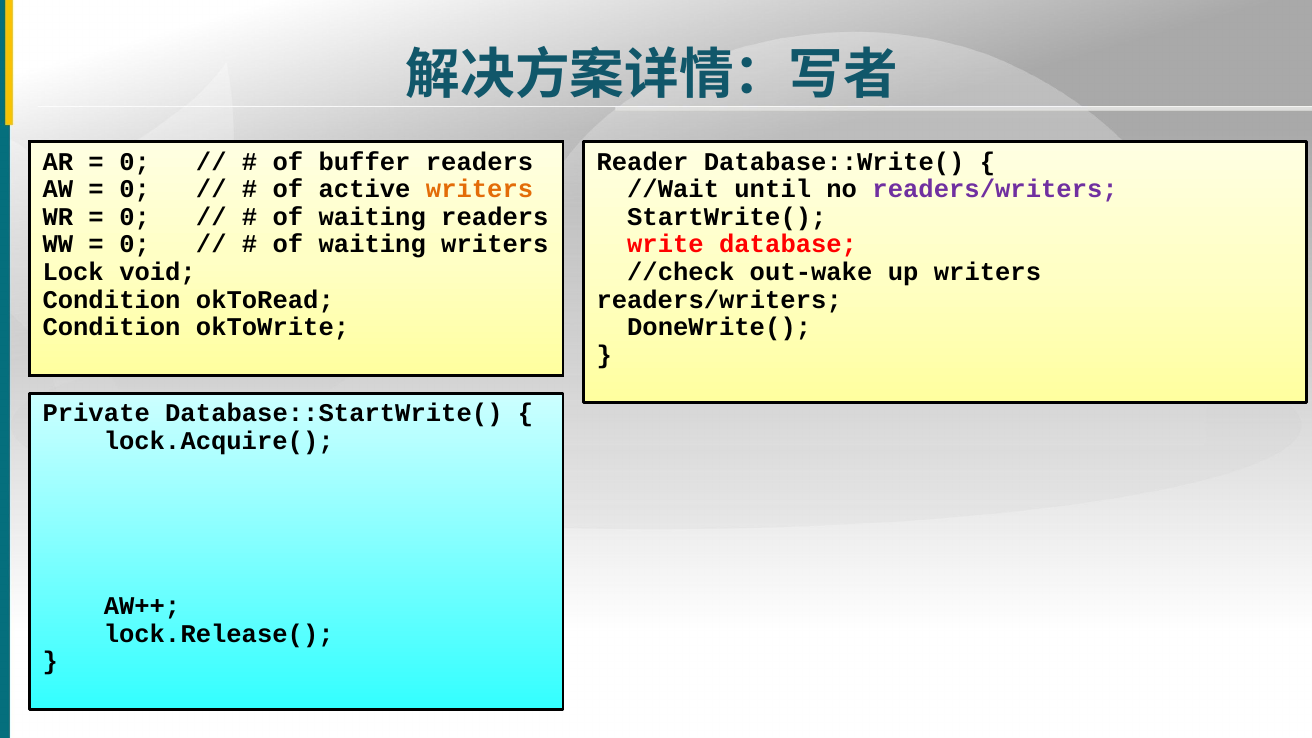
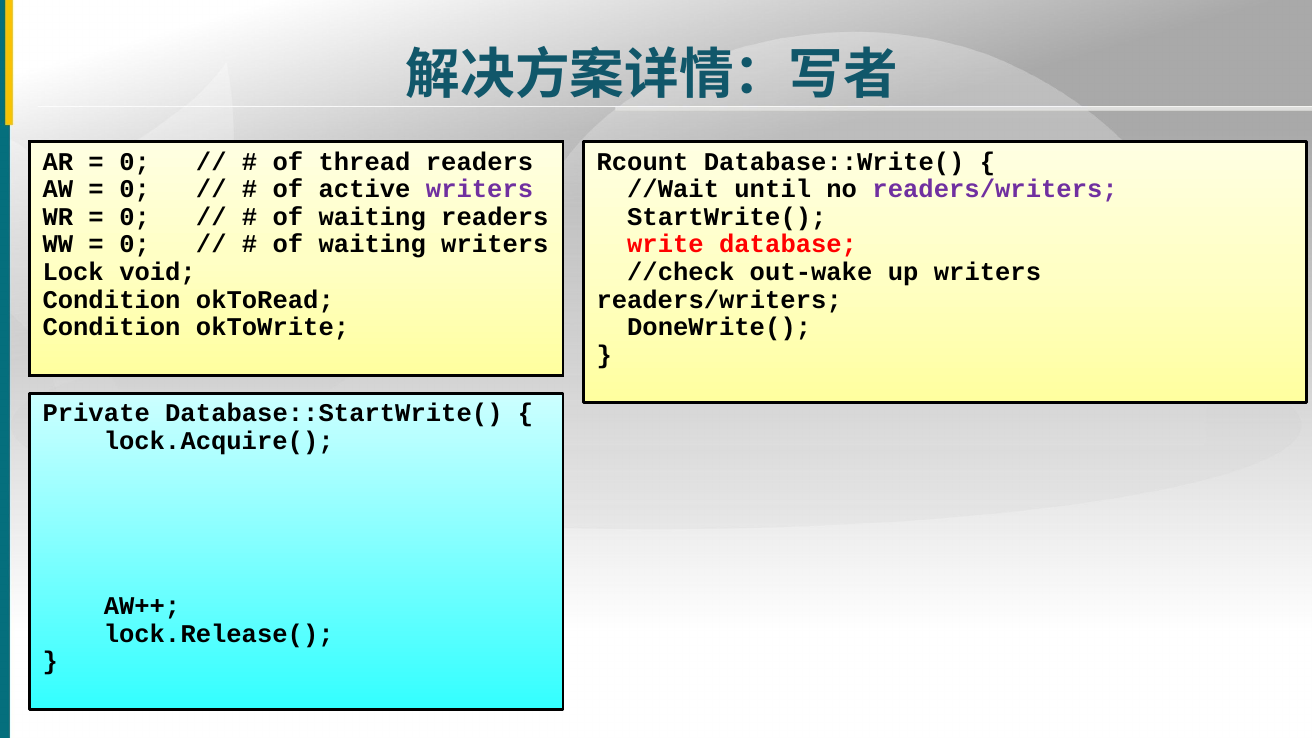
buffer: buffer -> thread (364, 162)
Reader: Reader -> Rcount (643, 162)
writers colour: orange -> purple (480, 189)
